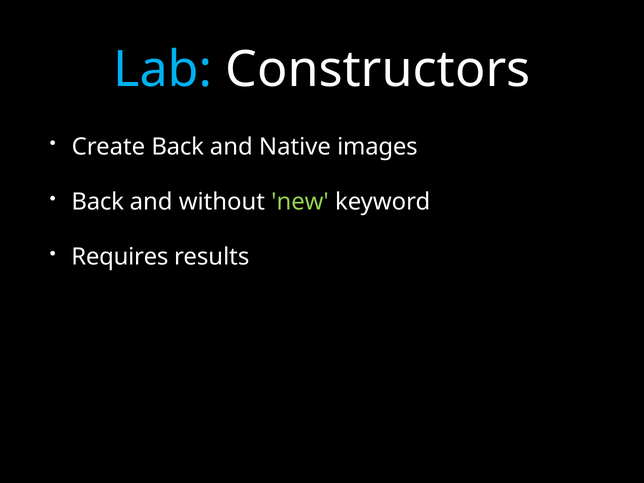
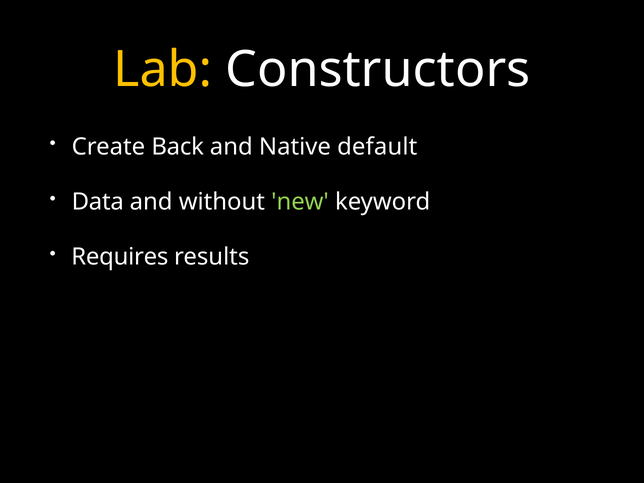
Lab colour: light blue -> yellow (163, 70)
images: images -> default (377, 147)
Back: Back -> Data (98, 202)
